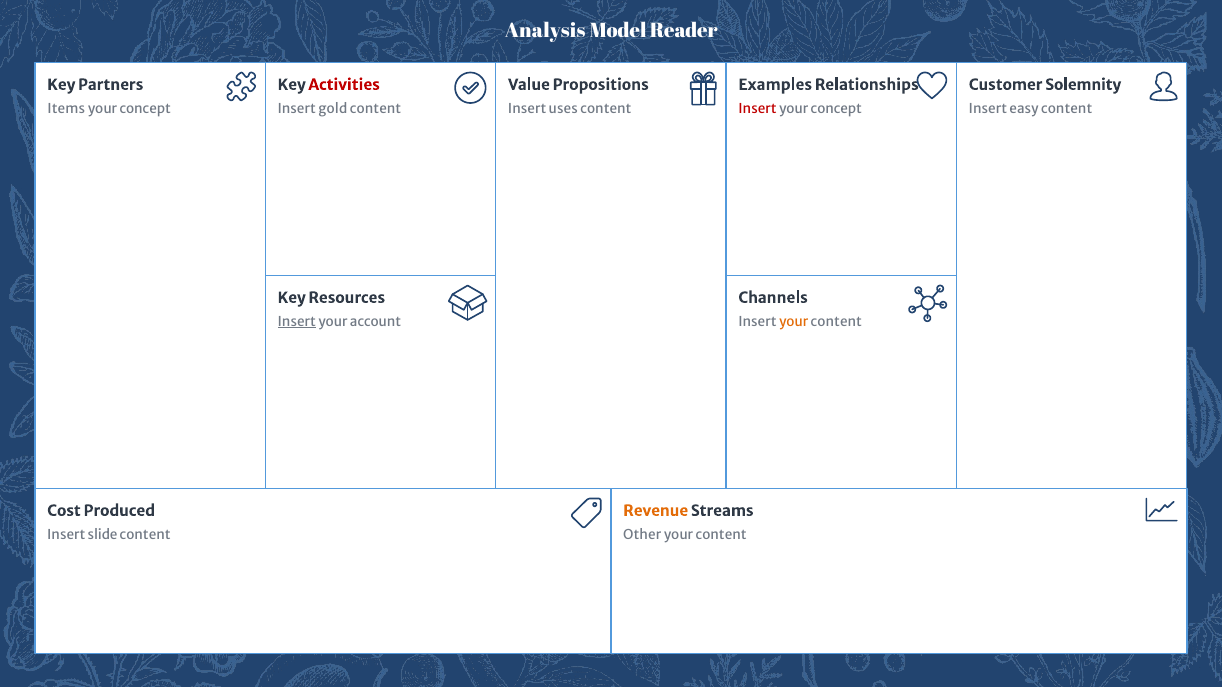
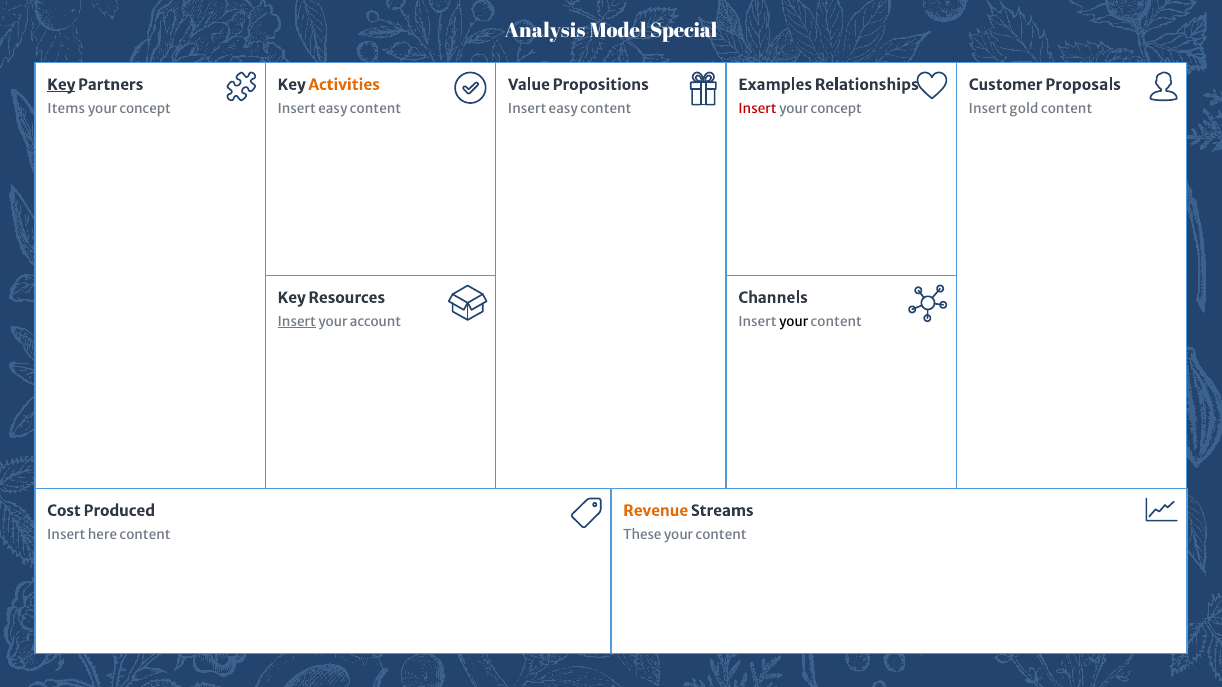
Reader: Reader -> Special (684, 31)
Key underline: none -> present (61, 85)
Activities colour: red -> orange (344, 85)
Solemnity: Solemnity -> Proposals (1083, 85)
gold: gold -> easy (333, 109)
uses: uses -> easy (563, 109)
easy: easy -> gold (1024, 109)
your colour: orange -> black (794, 322)
slide: slide -> here (102, 535)
Other: Other -> These (642, 535)
